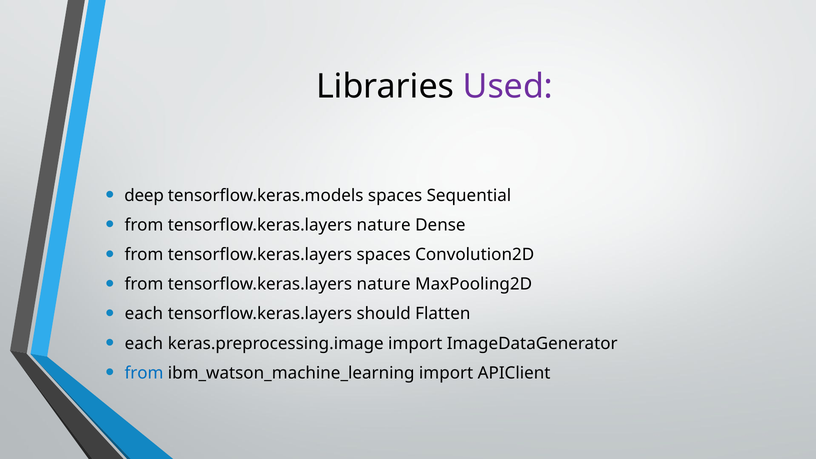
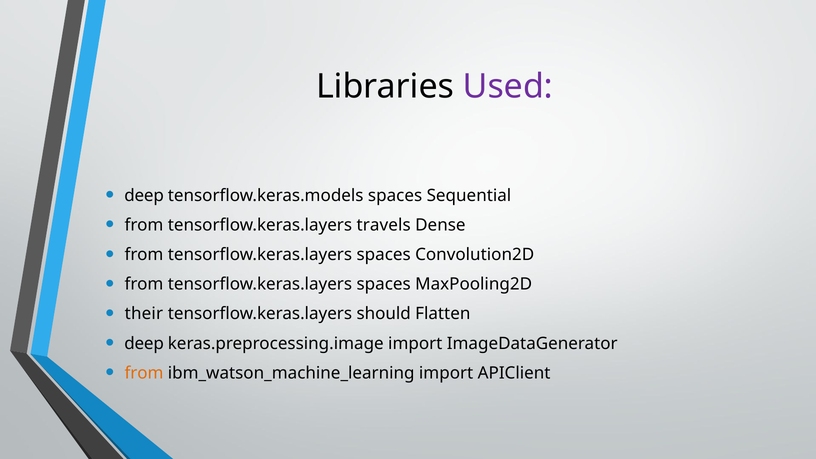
nature: nature -> travels (384, 225)
nature: nature -> spaces (384, 284)
each: each -> their (144, 314)
each: each -> deep (144, 343)
from colour: blue -> orange (144, 373)
